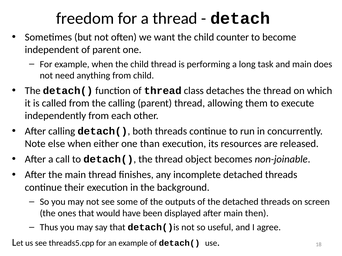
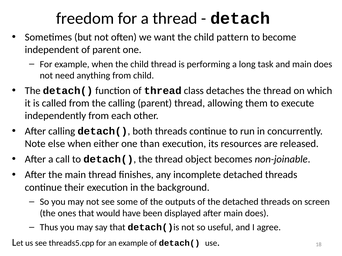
counter: counter -> pattern (233, 37)
after main then: then -> does (257, 214)
